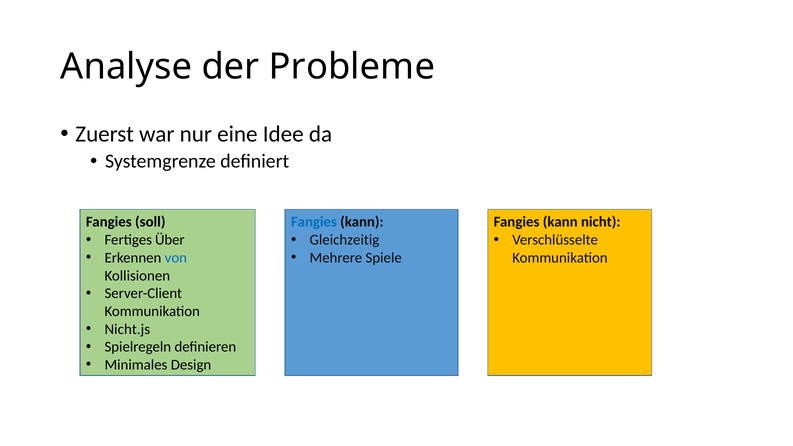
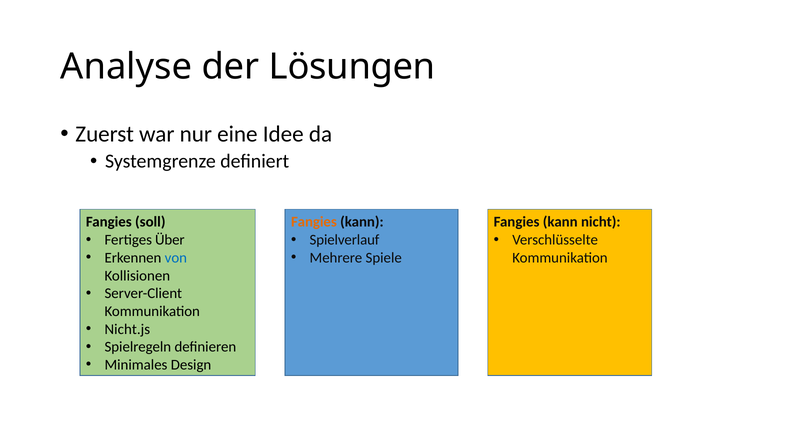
Probleme: Probleme -> Lösungen (352, 67)
Fangies colour: blue -> orange (314, 222)
Gleichzeitig: Gleichzeitig -> Spielverlauf (344, 240)
